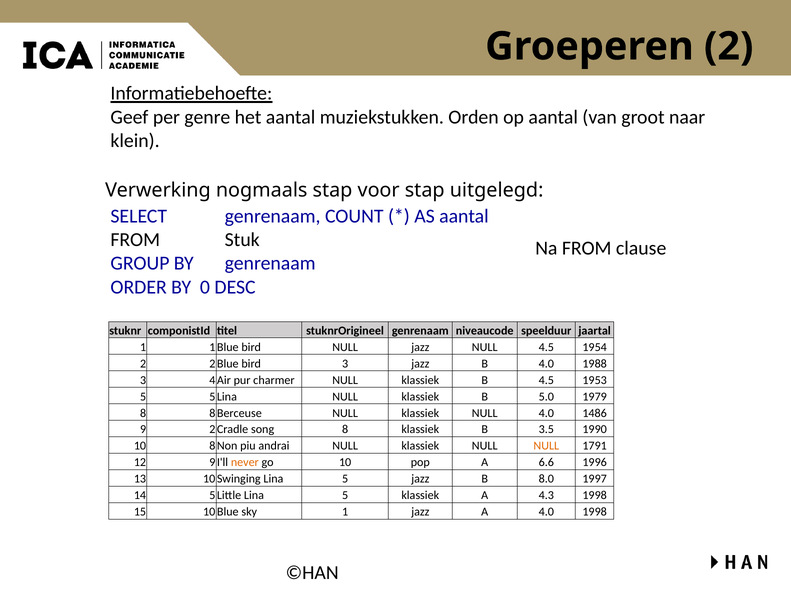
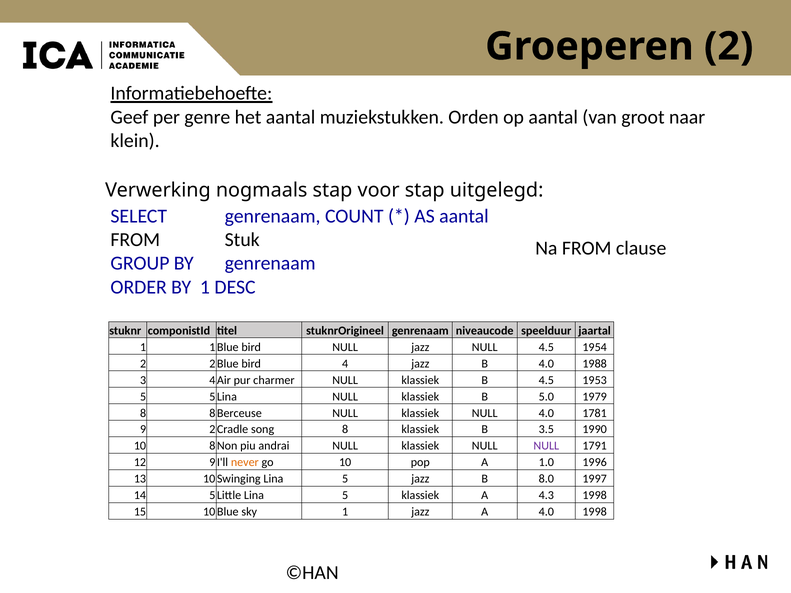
BY 0: 0 -> 1 (205, 287)
bird 3: 3 -> 4 (345, 364)
1486: 1486 -> 1781 (595, 413)
NULL colour: orange -> purple (546, 446)
6.6: 6.6 -> 1.0 (546, 463)
